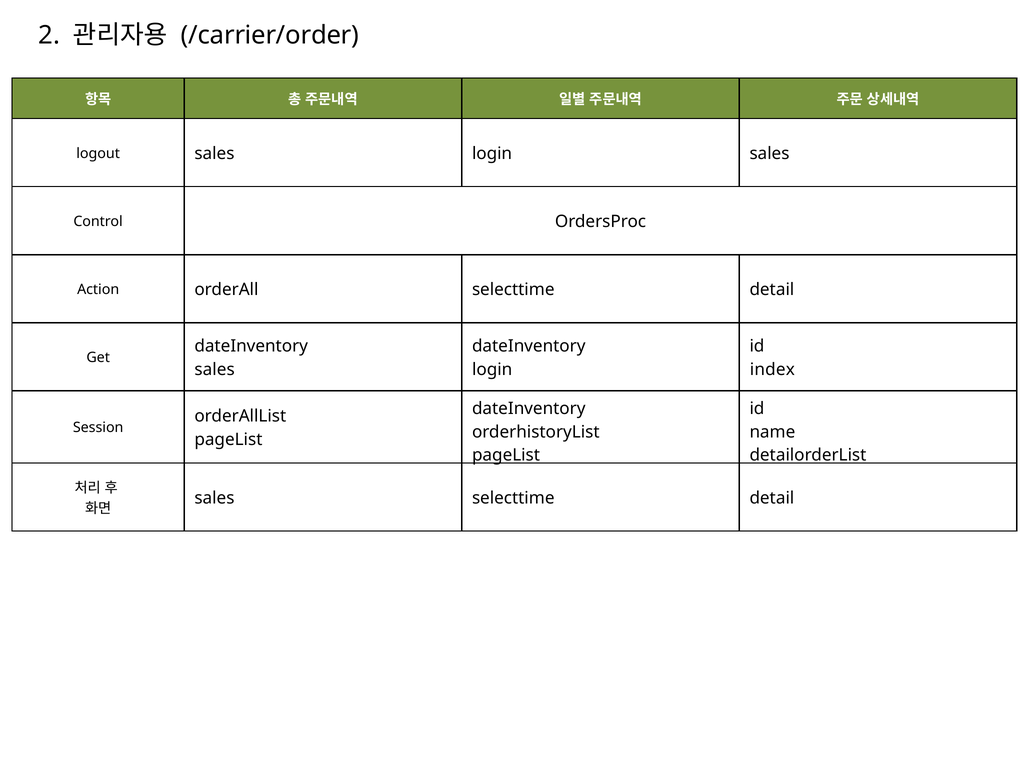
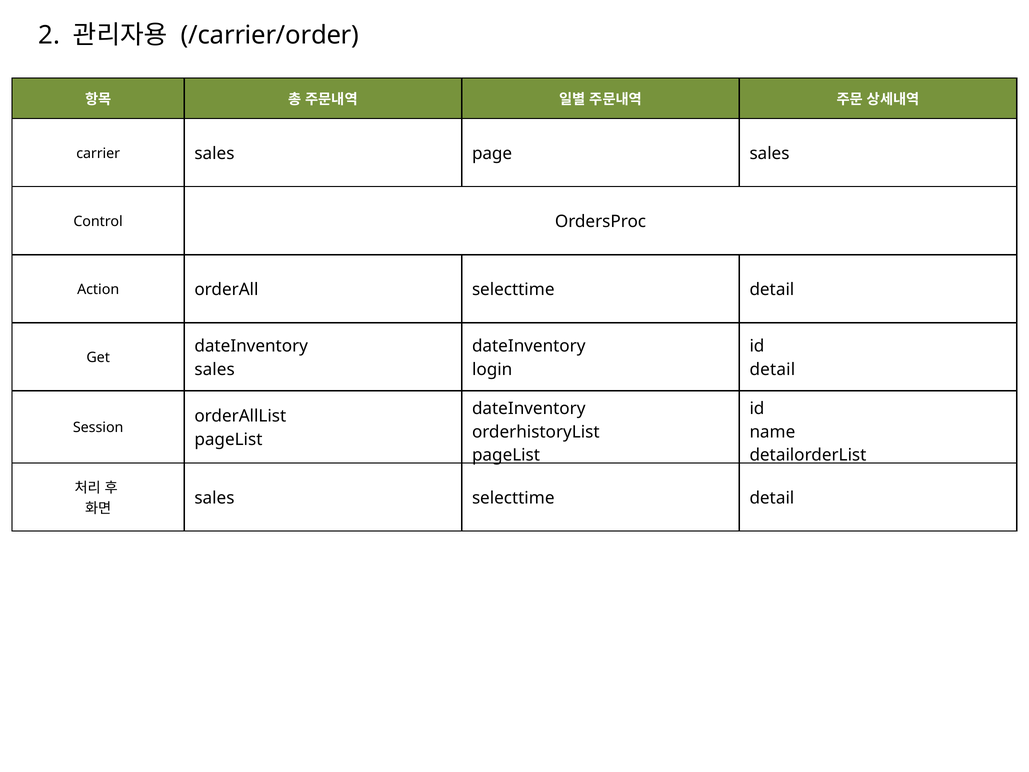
logout: logout -> carrier (98, 153)
sales login: login -> page (492, 154)
index: index -> detail (772, 369)
